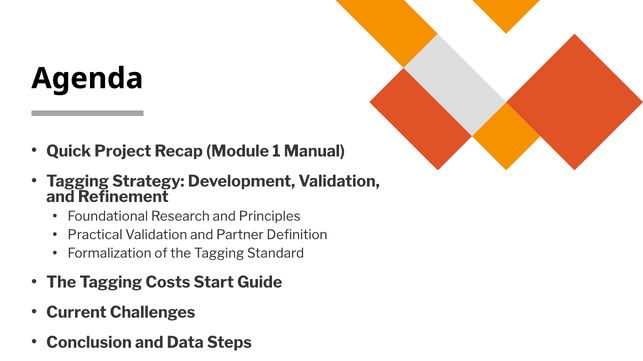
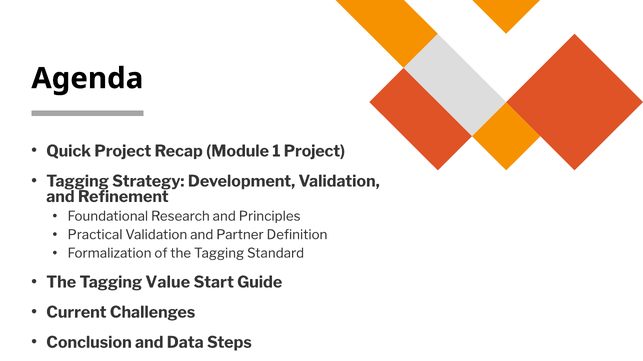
1 Manual: Manual -> Project (314, 151)
Costs: Costs -> Value (168, 283)
